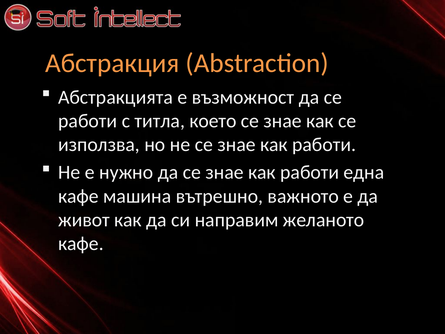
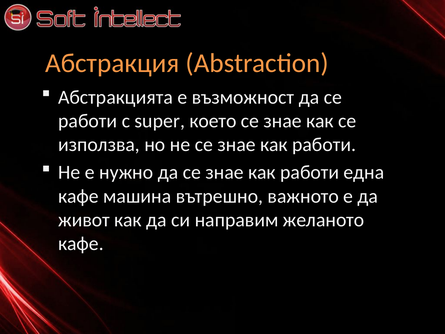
титла: титла -> super (160, 121)
